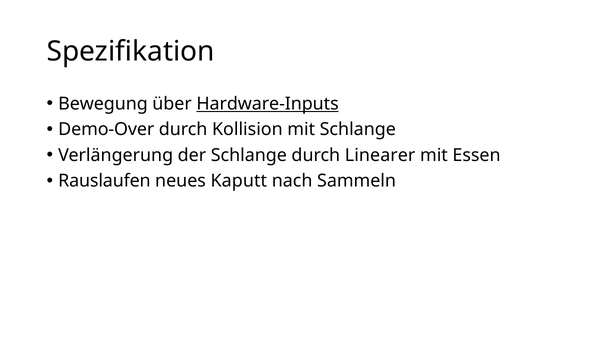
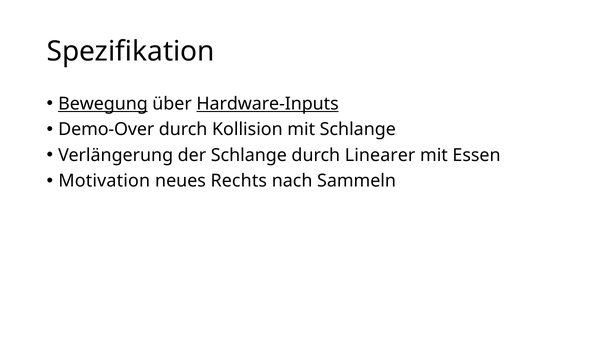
Bewegung underline: none -> present (103, 104)
Rauslaufen: Rauslaufen -> Motivation (104, 181)
Kaputt: Kaputt -> Rechts (239, 181)
